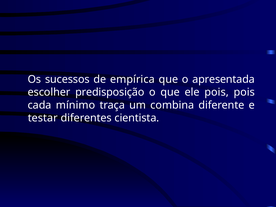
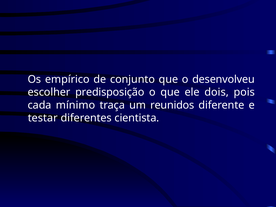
sucessos: sucessos -> empírico (67, 79)
empírica: empírica -> conjunto (132, 79)
apresentada: apresentada -> desenvolveu (224, 79)
ele pois: pois -> dois (217, 92)
combina: combina -> reunidos (172, 105)
